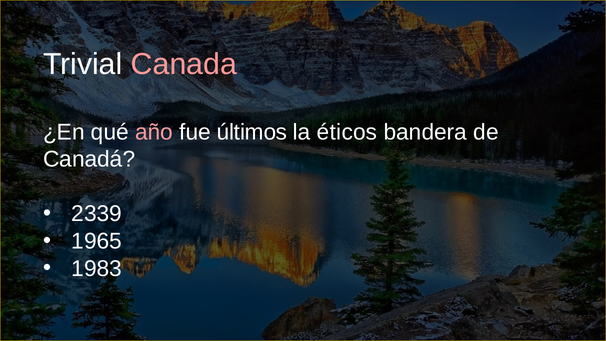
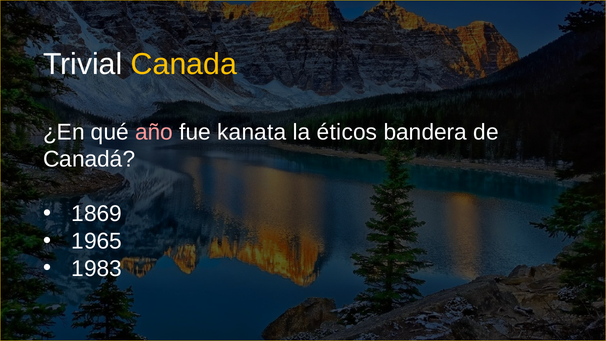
Canada colour: pink -> yellow (184, 64)
últimos: últimos -> kanata (252, 132)
2339: 2339 -> 1869 (97, 214)
